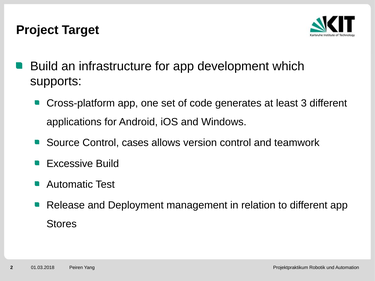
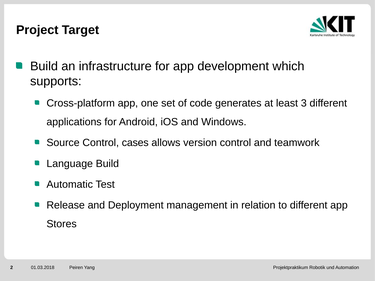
Excessive: Excessive -> Language (70, 164)
